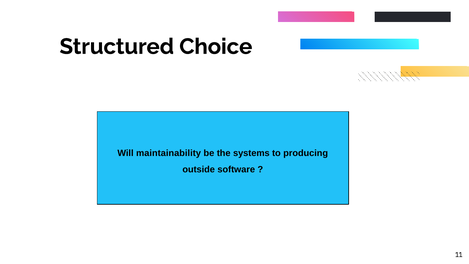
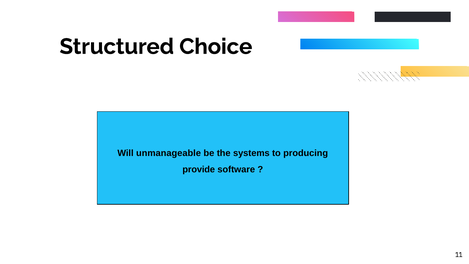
maintainability: maintainability -> unmanageable (169, 153)
outside: outside -> provide (199, 169)
